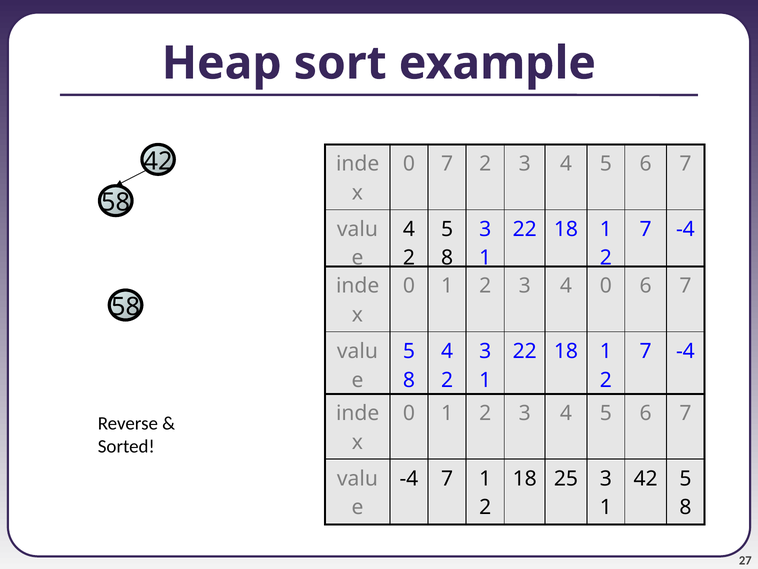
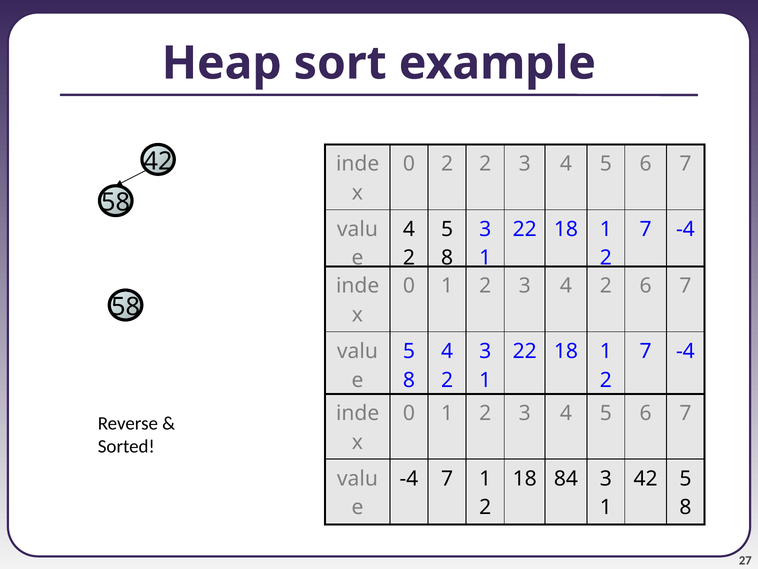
0 7: 7 -> 2 (447, 164)
3 4 0: 0 -> 2 (606, 286)
25: 25 -> 84 (566, 478)
